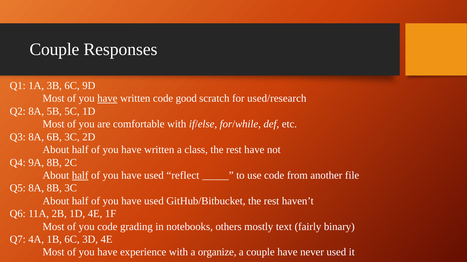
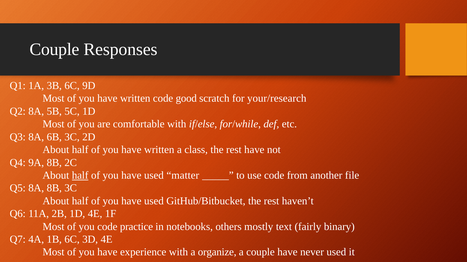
have underline: present -> none (107, 99)
used/research: used/research -> your/research (277, 99)
reflect: reflect -> matter (183, 176)
grading: grading -> practice (136, 227)
